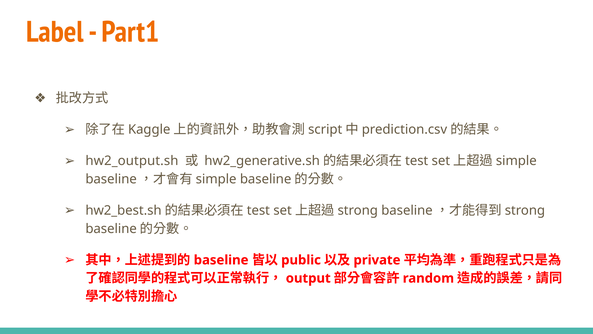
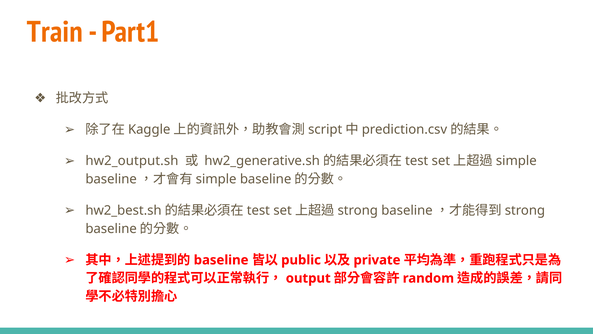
Label: Label -> Train (55, 32)
